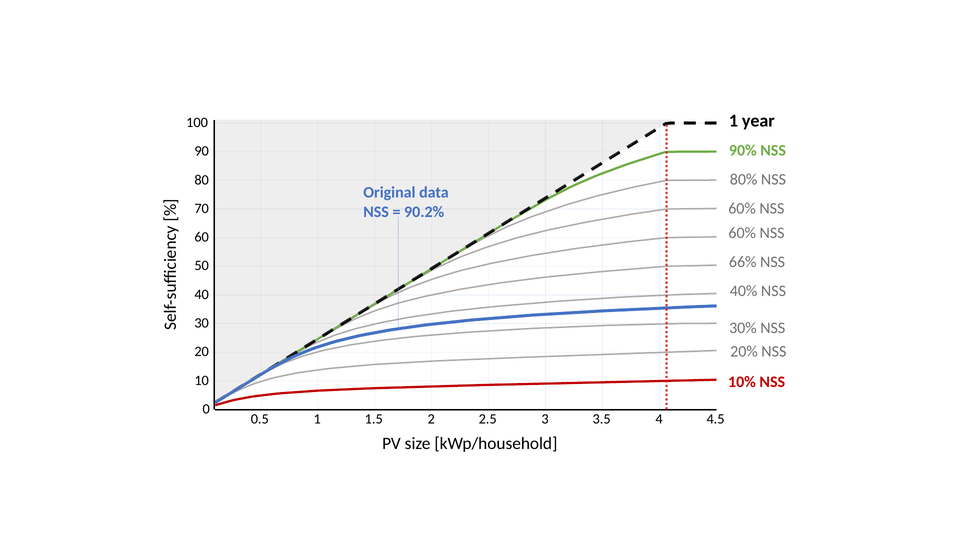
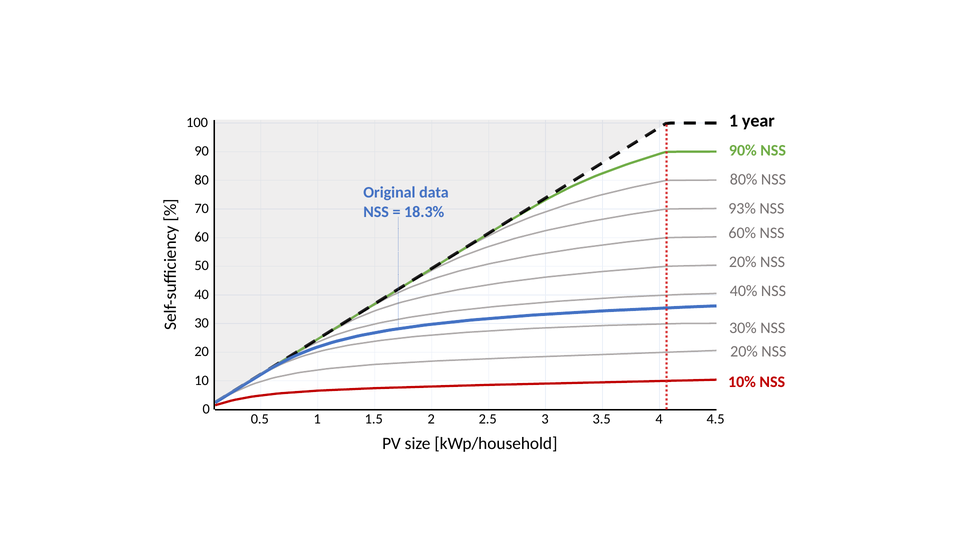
60%: 60% -> 93% (742, 209)
90.2%: 90.2% -> 18.3% (424, 212)
66%: 66% -> 20% (743, 262)
